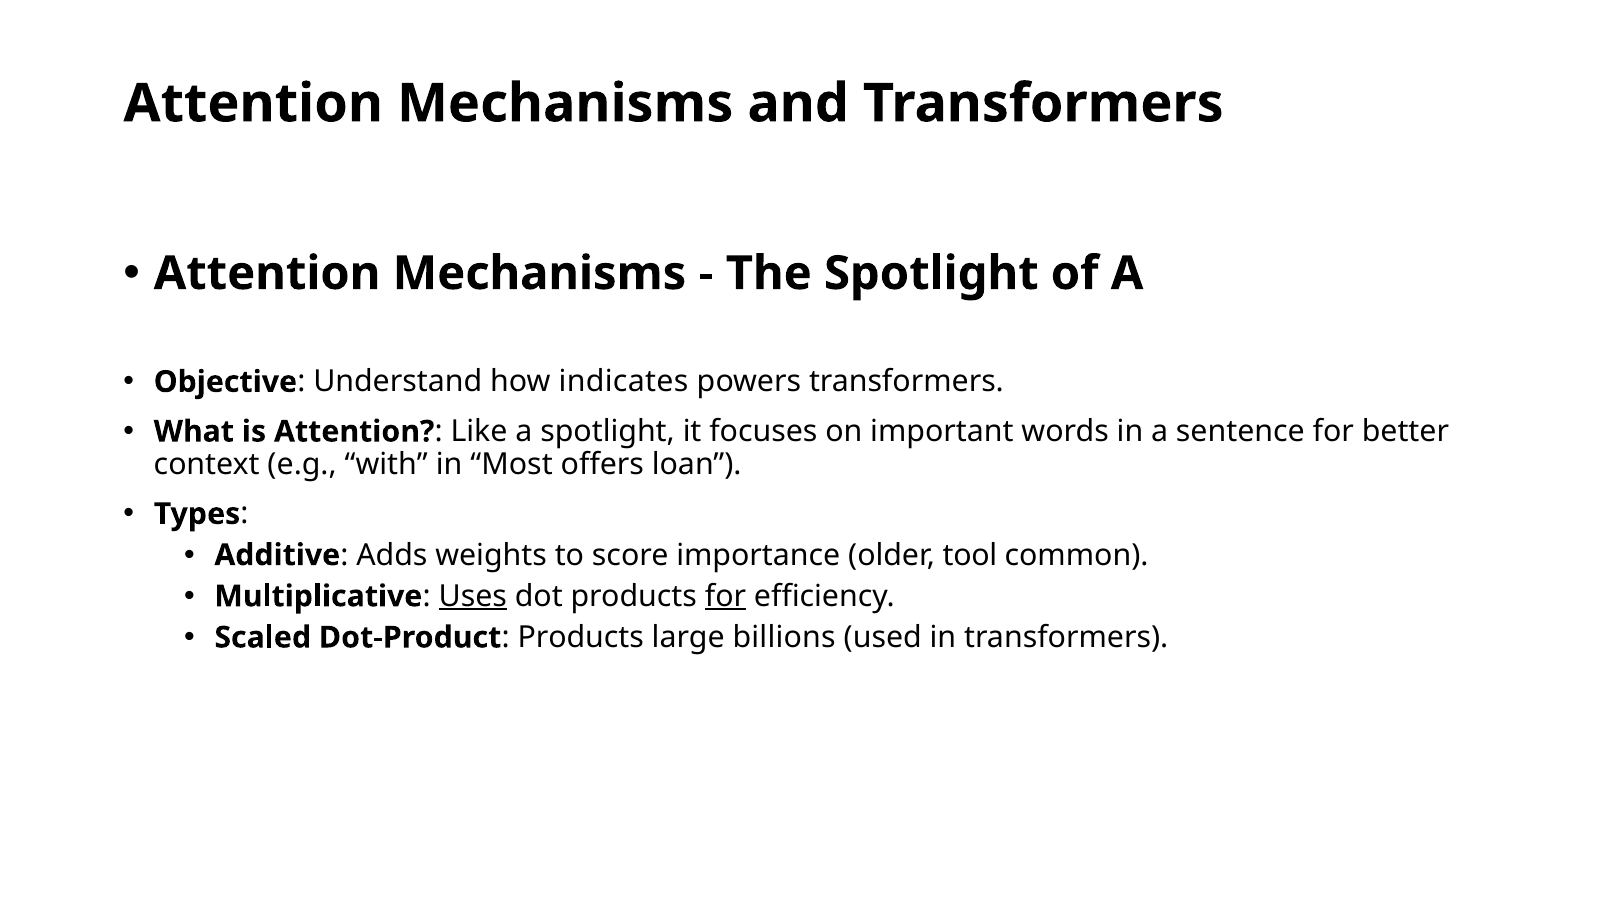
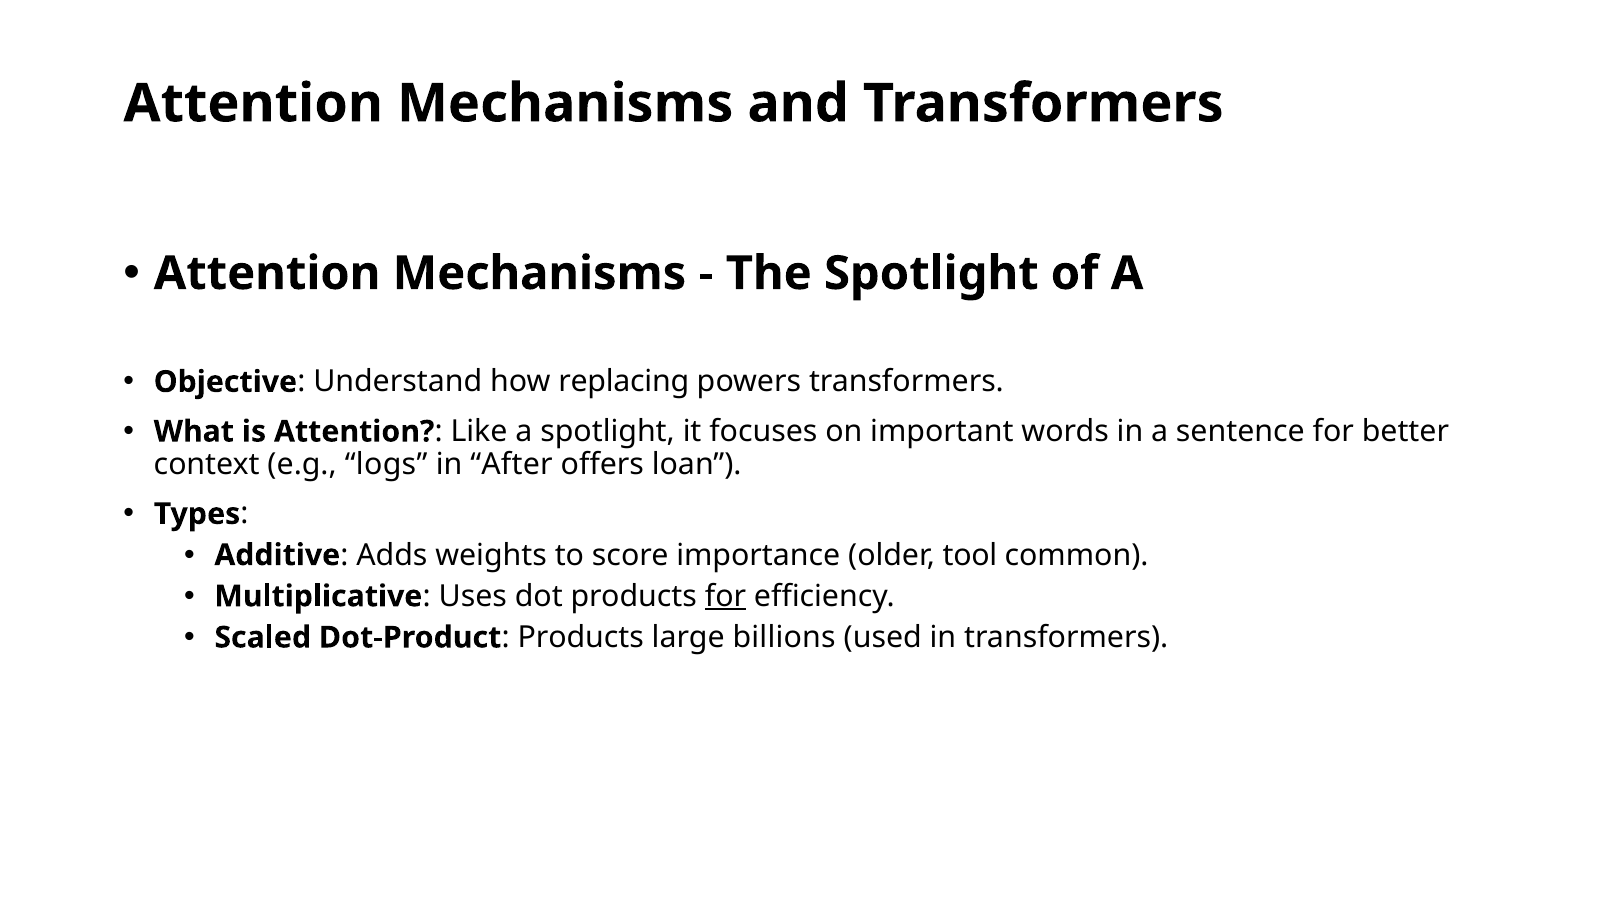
indicates: indicates -> replacing (624, 382)
with: with -> logs (386, 464)
Most: Most -> After (511, 464)
Uses underline: present -> none (473, 596)
